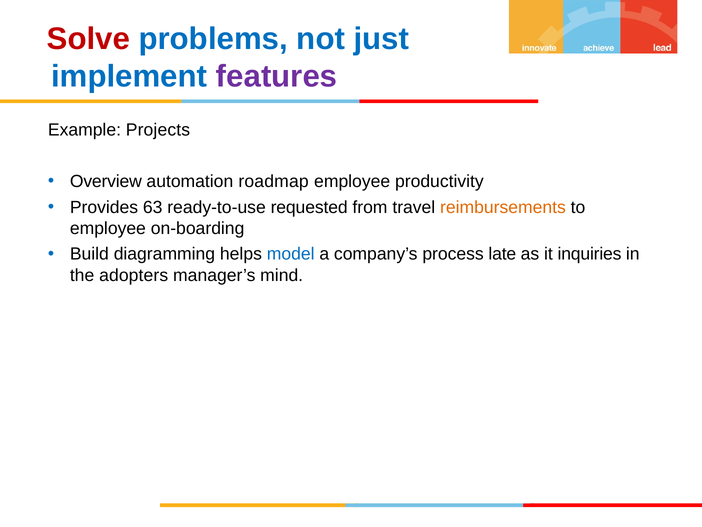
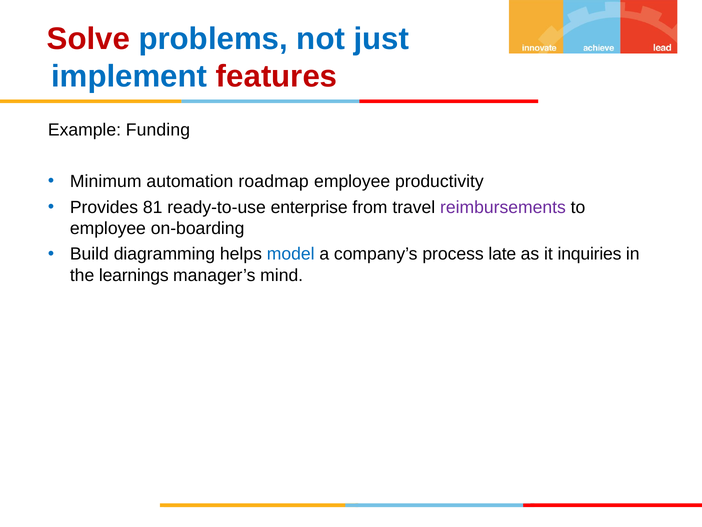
features colour: purple -> red (277, 76)
Projects: Projects -> Funding (158, 130)
Overview: Overview -> Minimum (106, 181)
63: 63 -> 81 (153, 207)
requested: requested -> enterprise (309, 207)
reimbursements colour: orange -> purple (503, 207)
adopters: adopters -> learnings (134, 275)
